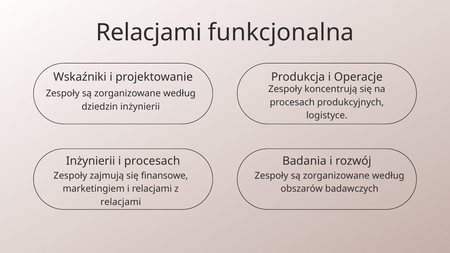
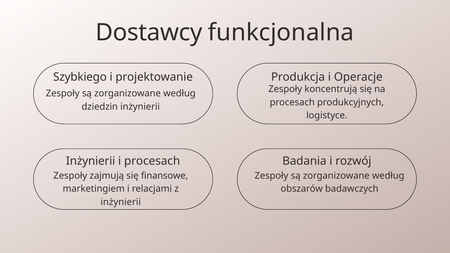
Relacjami: Relacjami -> Dostawcy (149, 32)
Wskaźniki: Wskaźniki -> Szybkiego (80, 77)
relacjami: relacjami -> inżynierii (121, 202)
